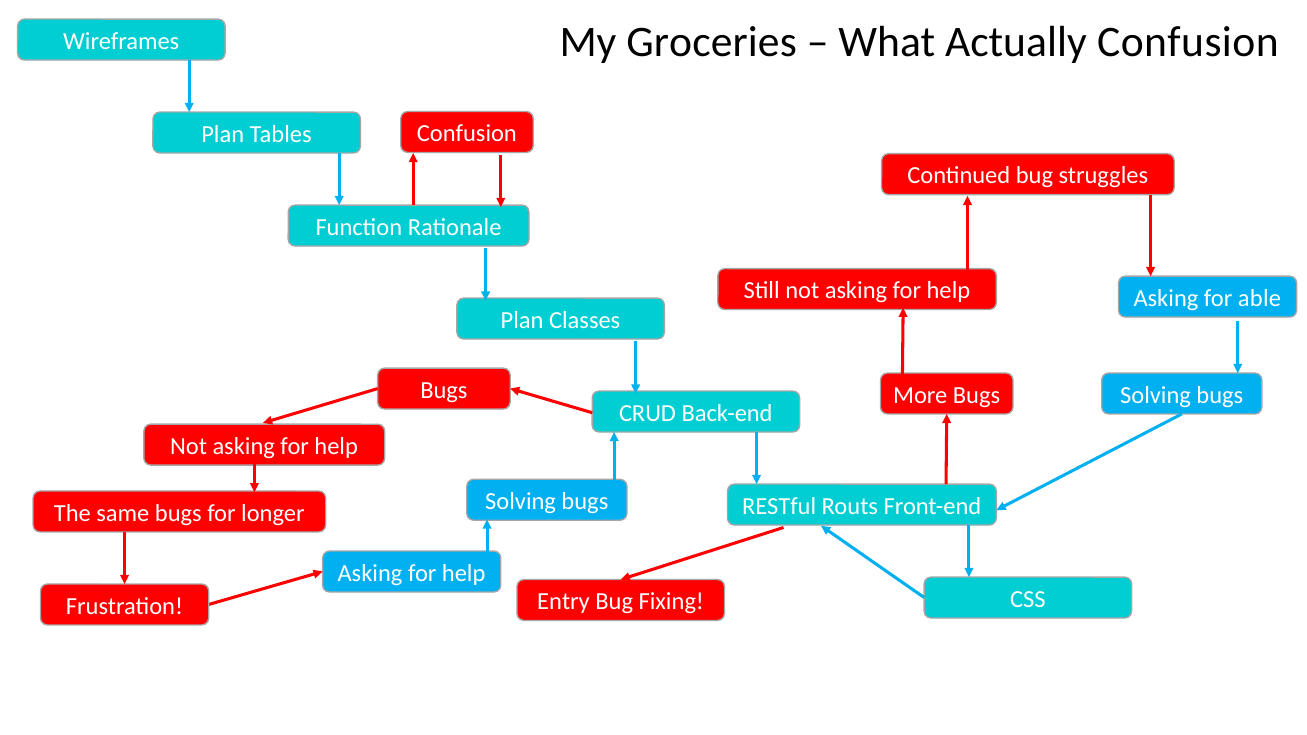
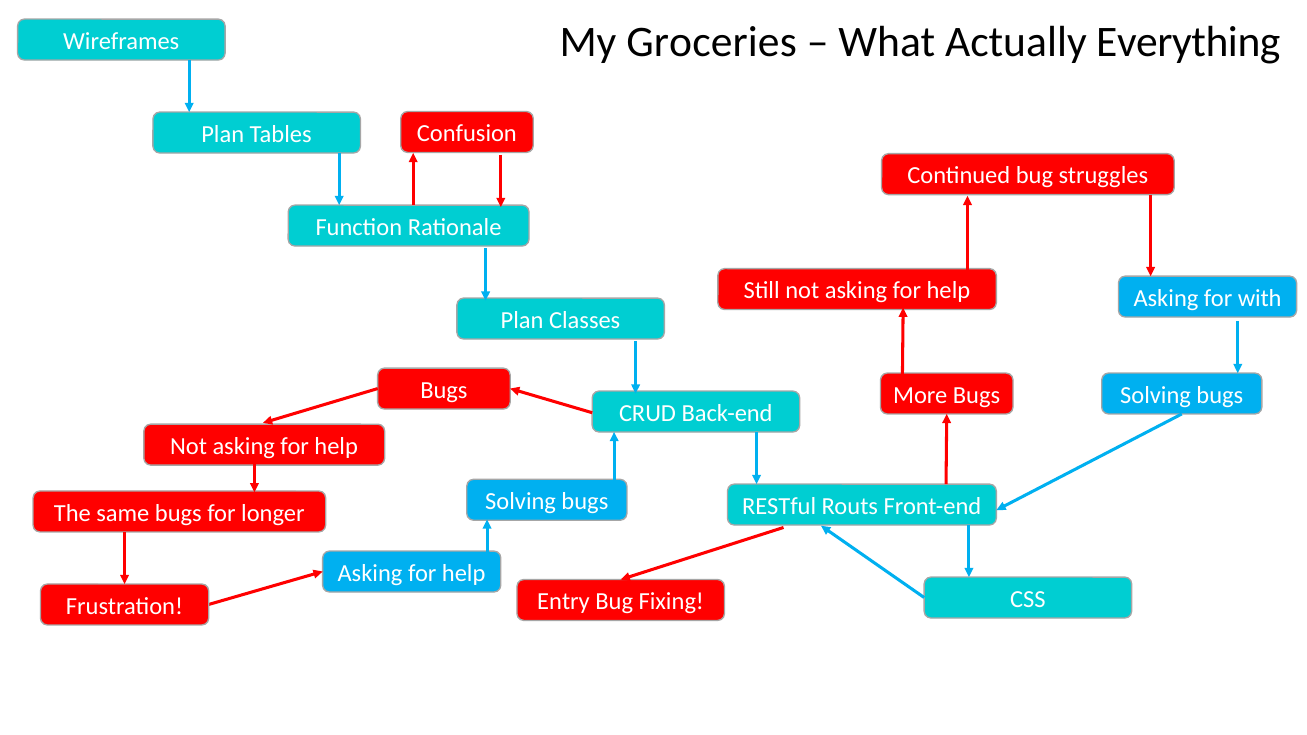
Actually Confusion: Confusion -> Everything (1188, 42)
able: able -> with (1260, 298)
